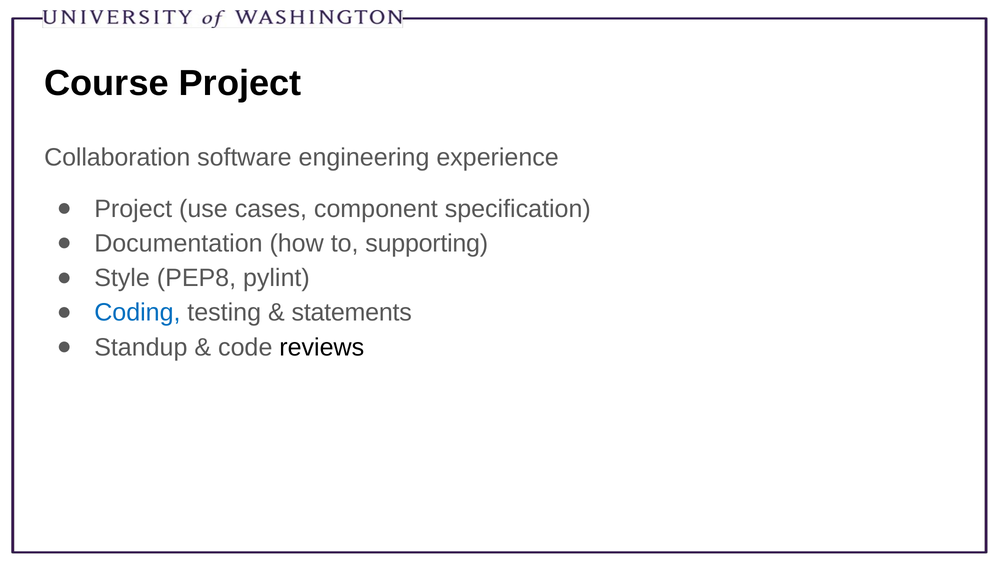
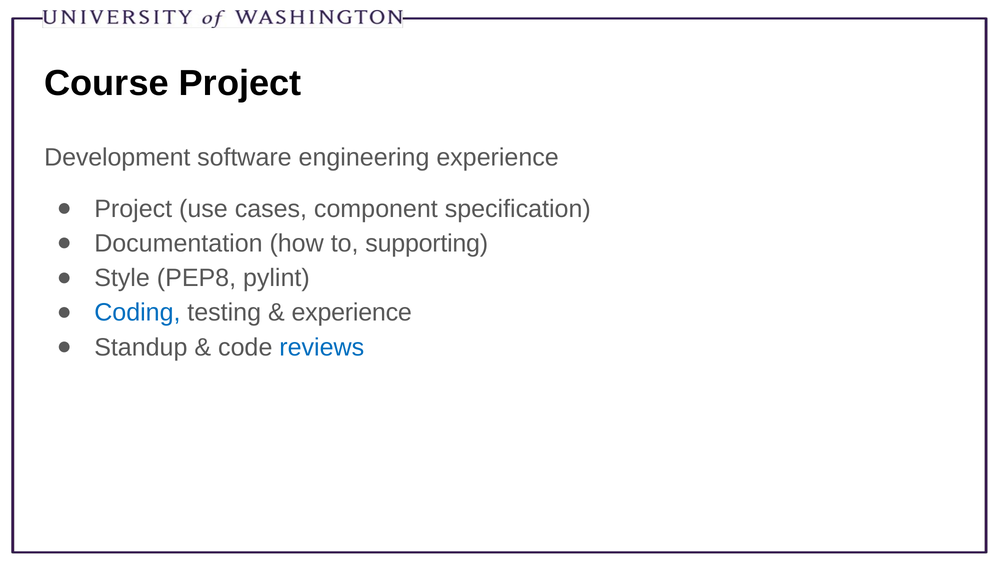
Collaboration: Collaboration -> Development (117, 158)
statements: statements -> experience (352, 312)
reviews colour: black -> blue (322, 347)
